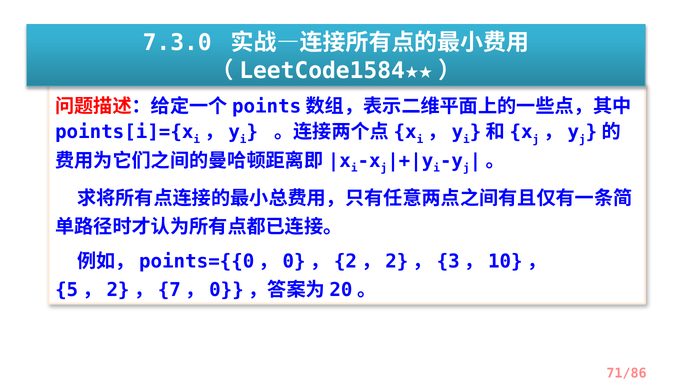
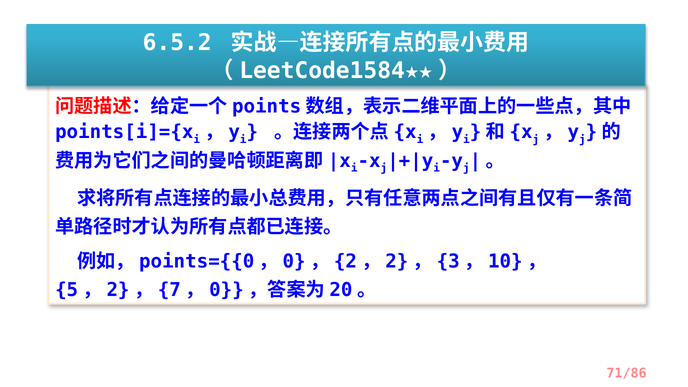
7.3.0: 7.3.0 -> 6.5.2 (177, 43)
